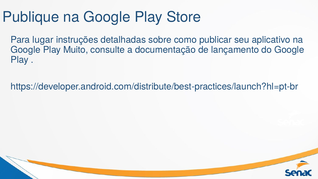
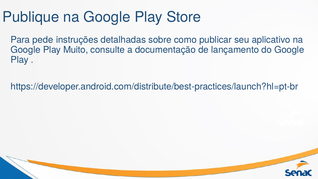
lugar: lugar -> pede (43, 40)
